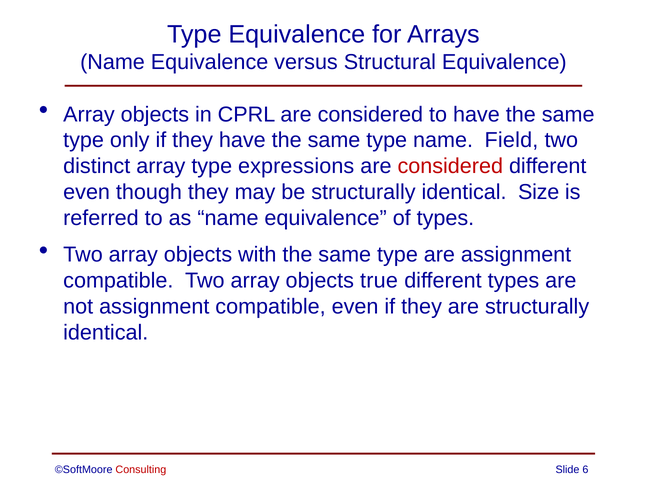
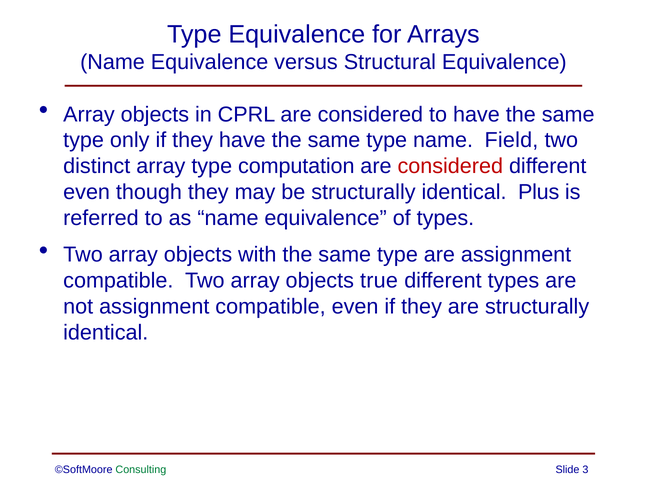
expressions: expressions -> computation (296, 166)
Size: Size -> Plus (539, 192)
Consulting colour: red -> green (141, 469)
6: 6 -> 3 (585, 469)
